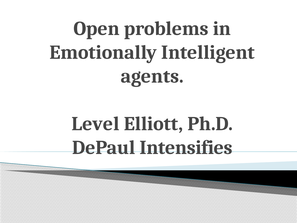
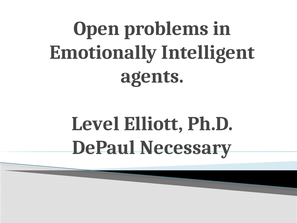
Intensifies: Intensifies -> Necessary (186, 147)
